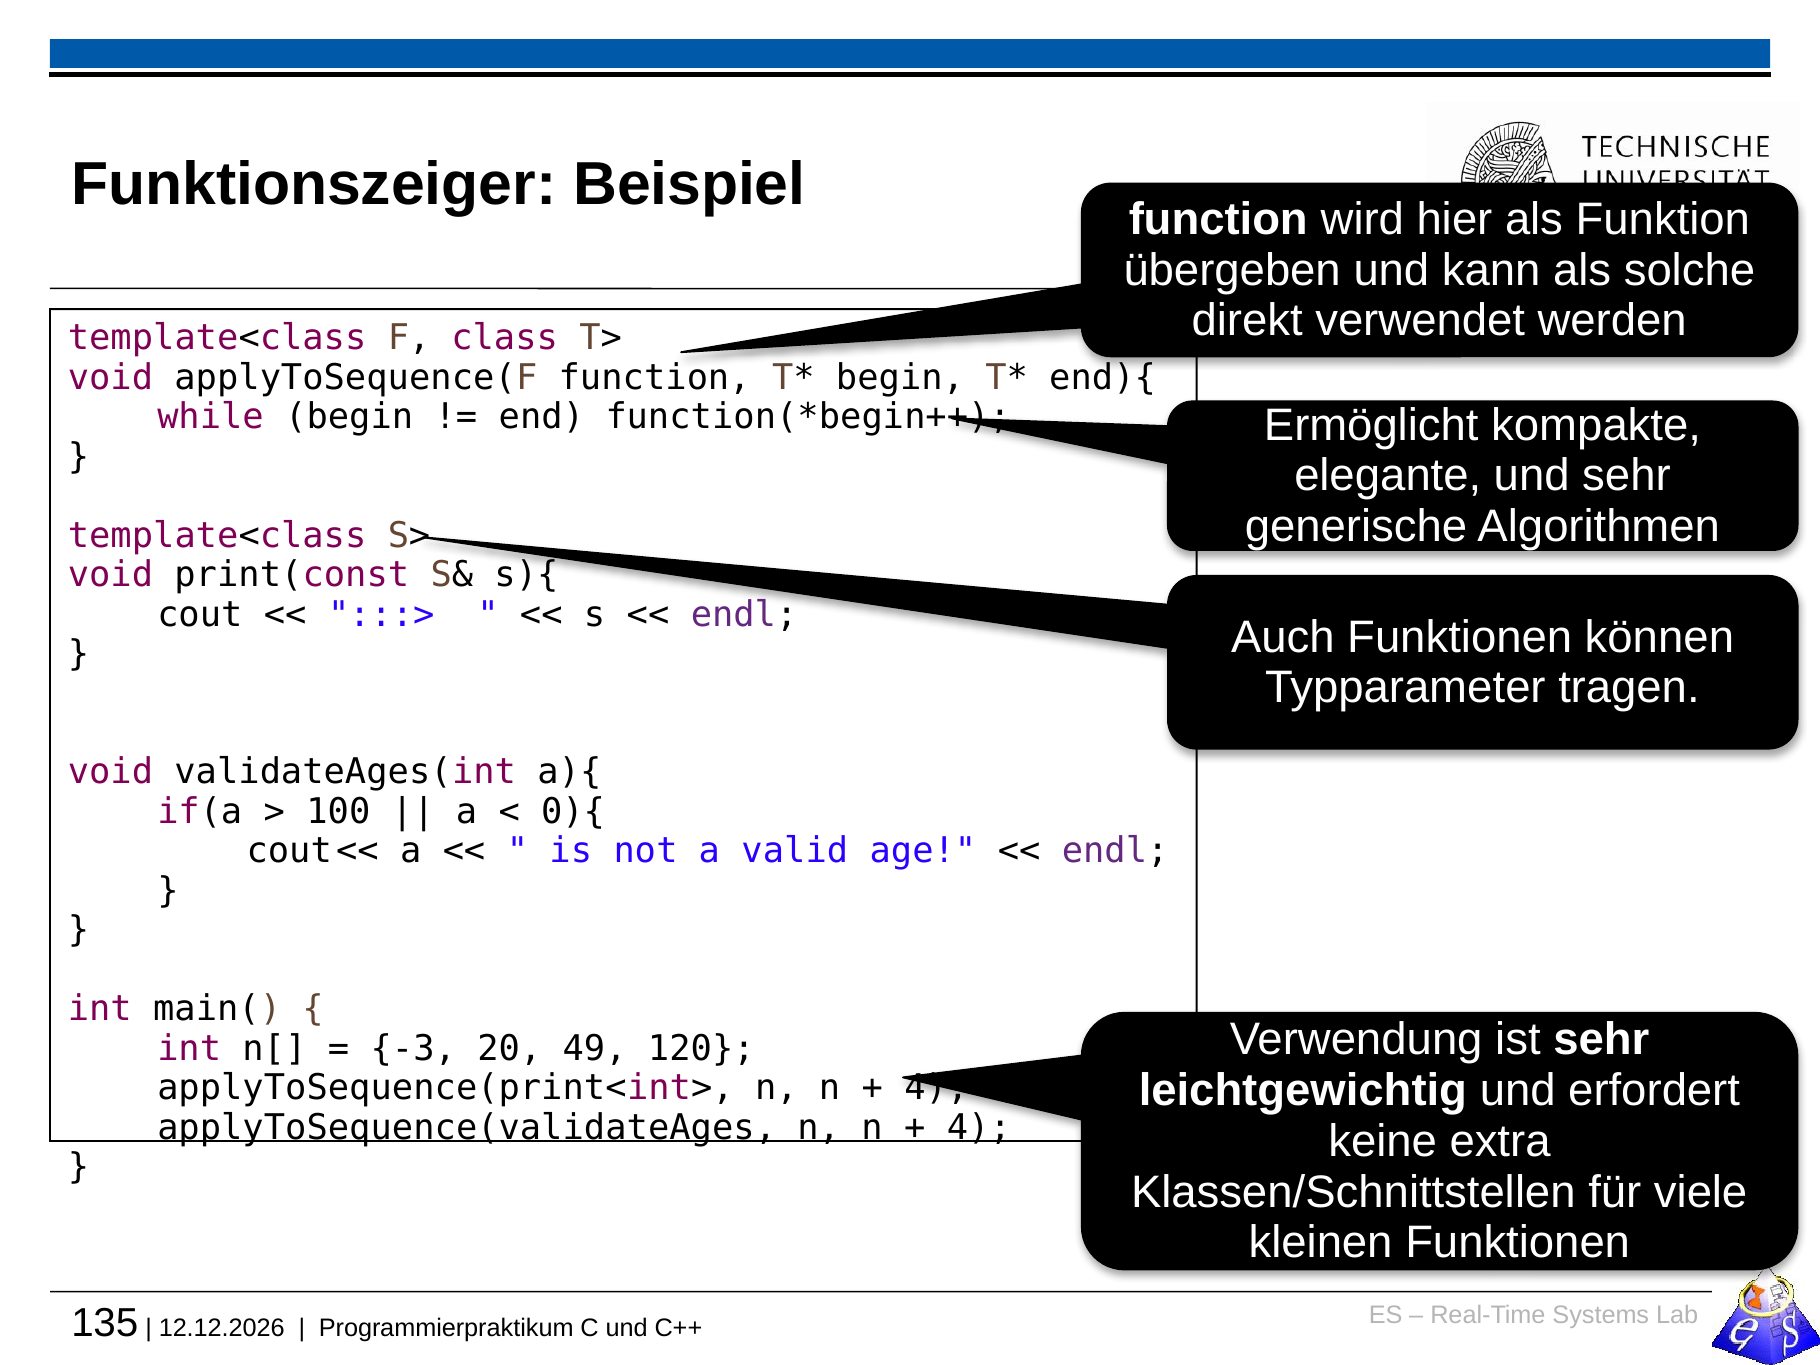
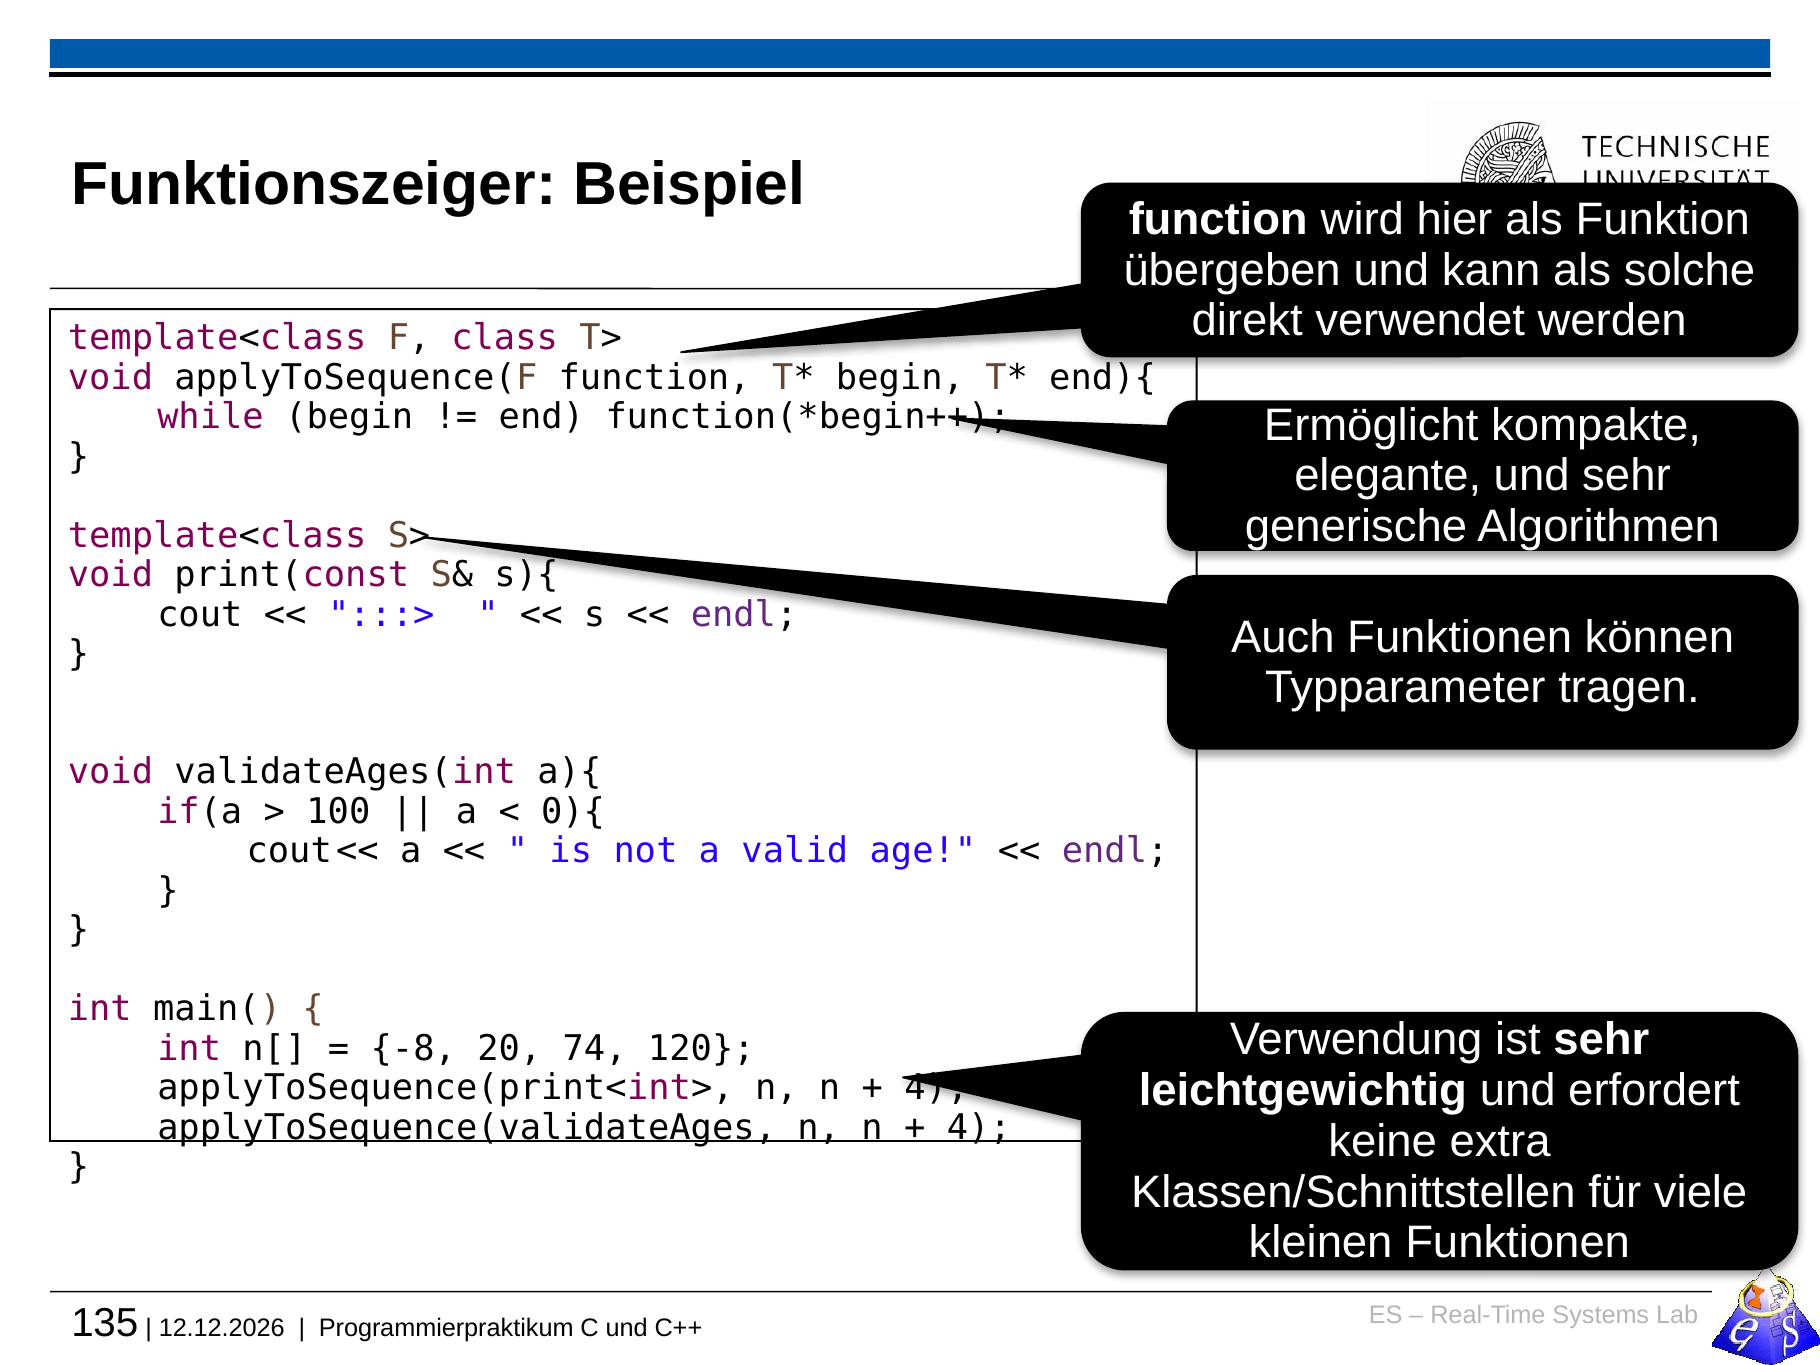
-3: -3 -> -8 (413, 1049)
49: 49 -> 74 (595, 1049)
